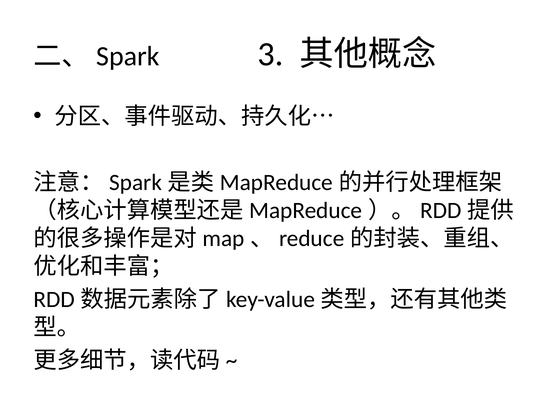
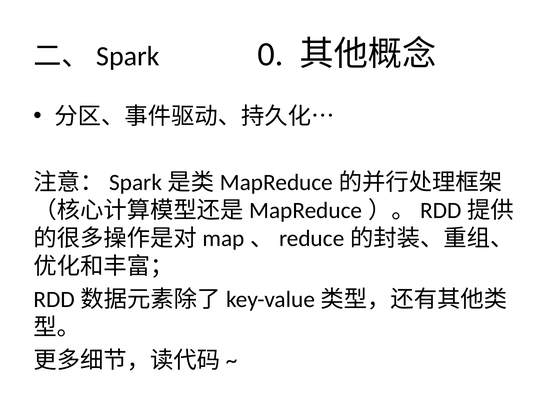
3: 3 -> 0 (271, 54)
